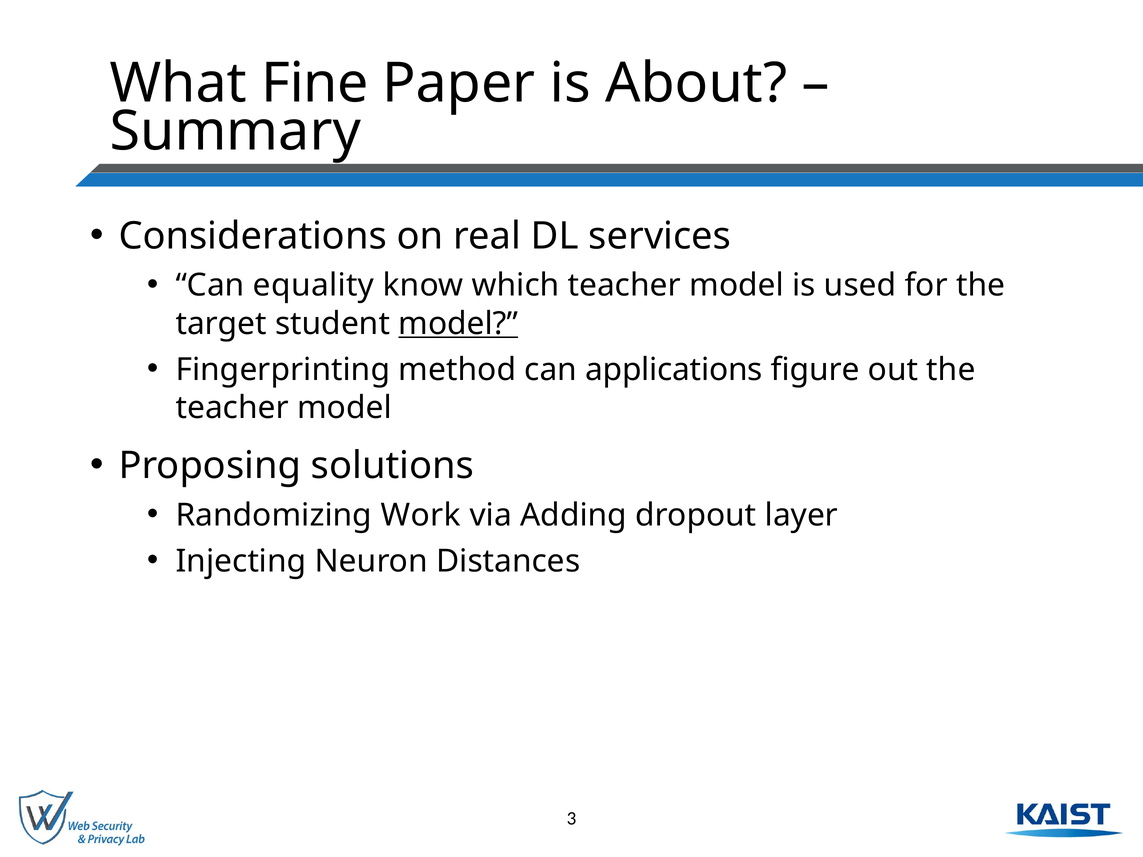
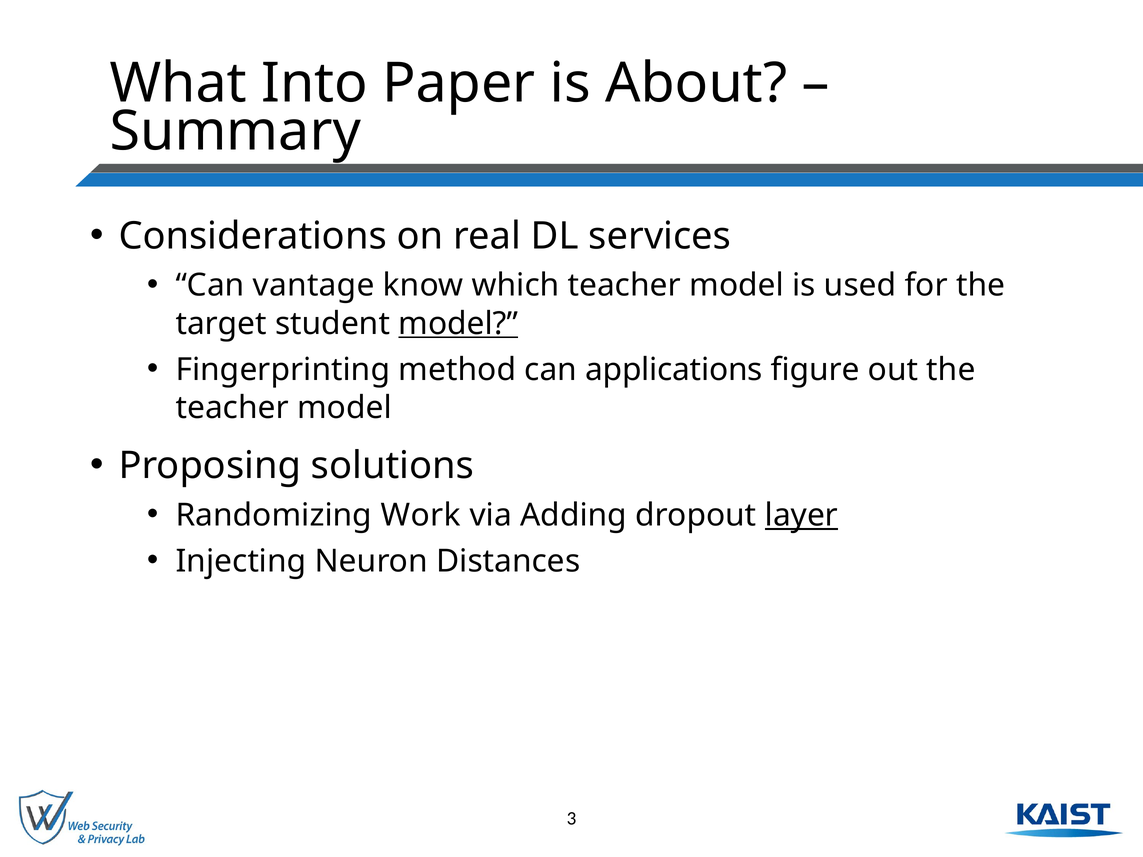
Fine: Fine -> Into (315, 84)
equality: equality -> vantage (314, 286)
layer underline: none -> present (801, 515)
